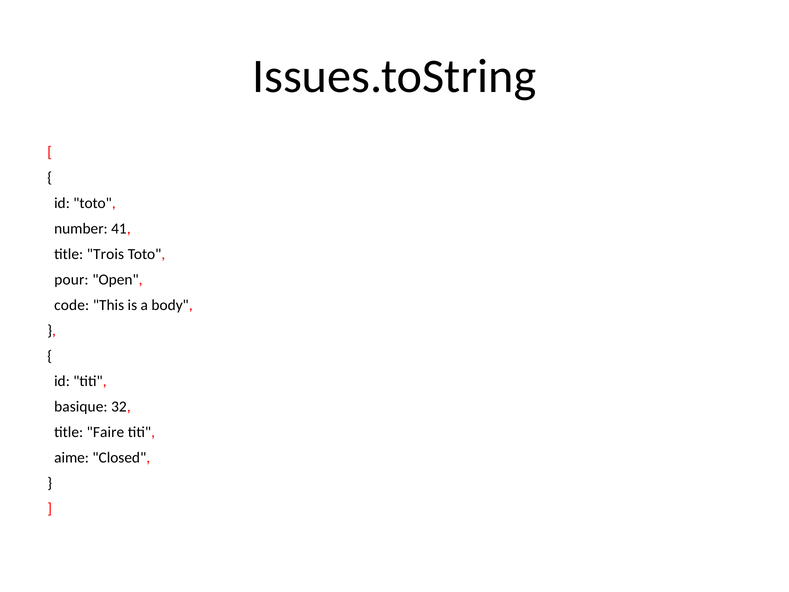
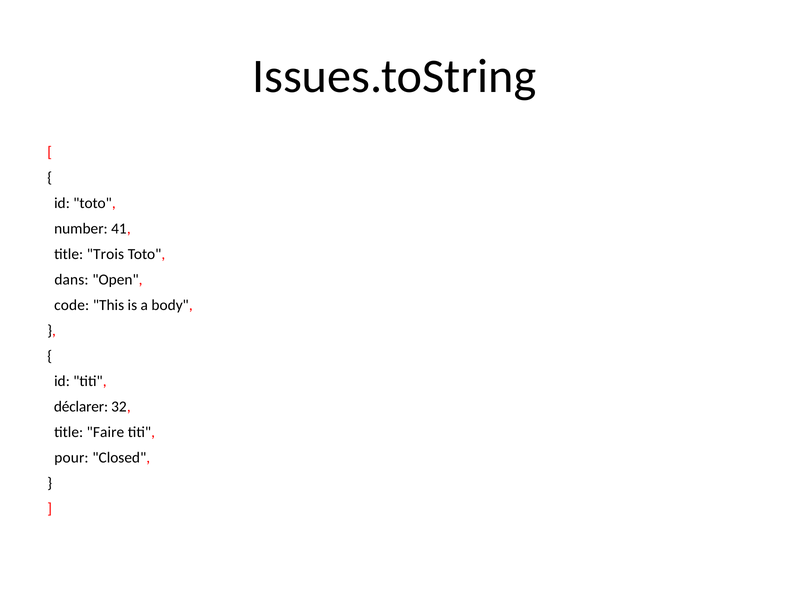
pour: pour -> dans (71, 280)
basique: basique -> déclarer (81, 407)
aime: aime -> pour (71, 458)
